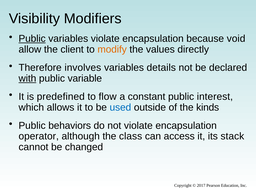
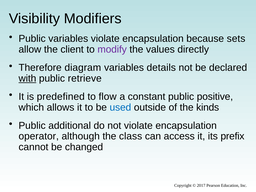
Public underline: present -> none (32, 39)
void: void -> sets (236, 39)
modify colour: orange -> purple (112, 49)
involves: involves -> diagram (83, 68)
variable: variable -> retrieve (85, 78)
interest: interest -> positive (215, 97)
behaviors: behaviors -> additional (70, 126)
stack: stack -> prefix (232, 136)
